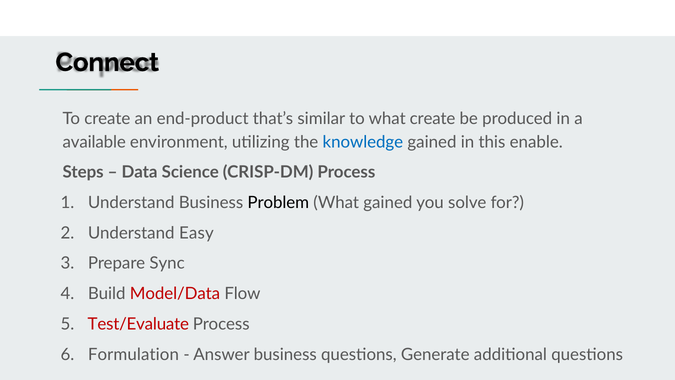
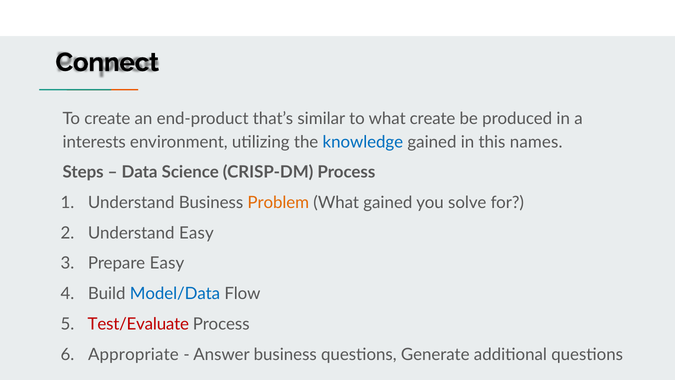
available: available -> interests (94, 142)
enable: enable -> names (536, 142)
Problem colour: black -> orange (278, 203)
Prepare Sync: Sync -> Easy (167, 263)
Model/Data colour: red -> blue (175, 294)
Formulation: Formulation -> Appropriate (133, 354)
